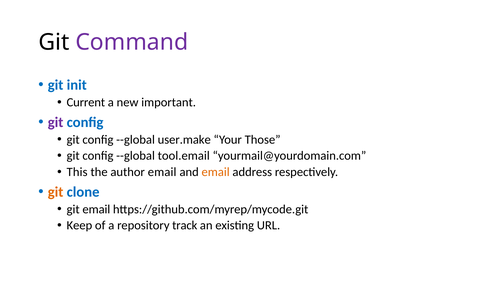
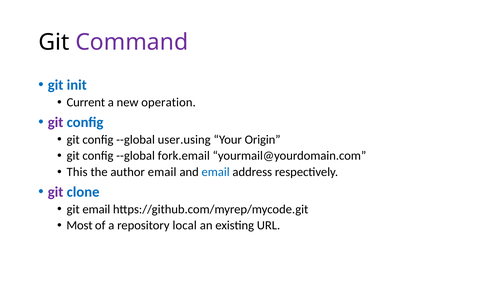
important: important -> operation (169, 102)
user.make: user.make -> user.using (184, 140)
Those: Those -> Origin (263, 140)
tool.email: tool.email -> fork.email (184, 156)
email colour: orange -> blue (216, 172)
git colour: orange -> purple (56, 192)
Keep: Keep -> Most (79, 225)
track: track -> local (185, 225)
